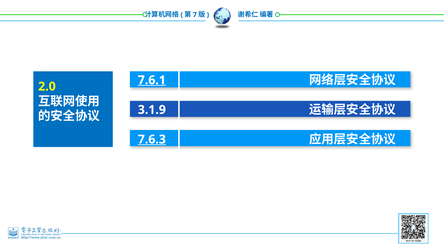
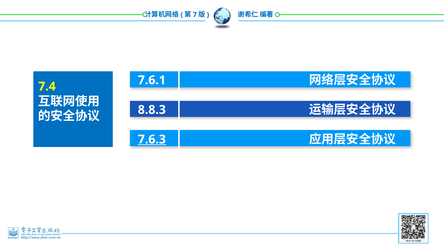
7.6.1 underline: present -> none (152, 80)
2.0: 2.0 -> 7.4 (47, 86)
3.1.9: 3.1.9 -> 8.8.3 (152, 110)
